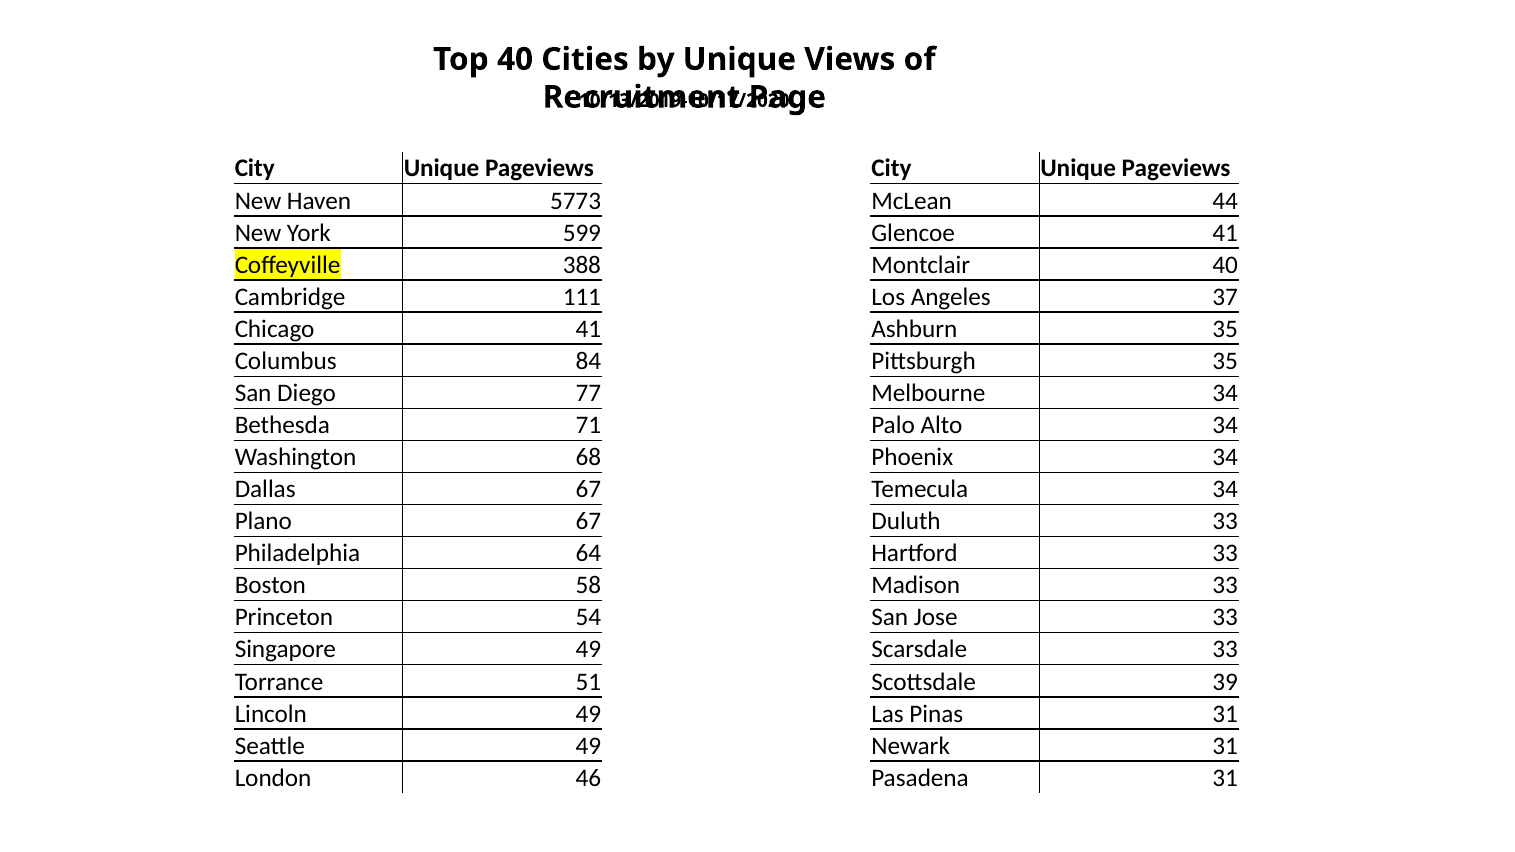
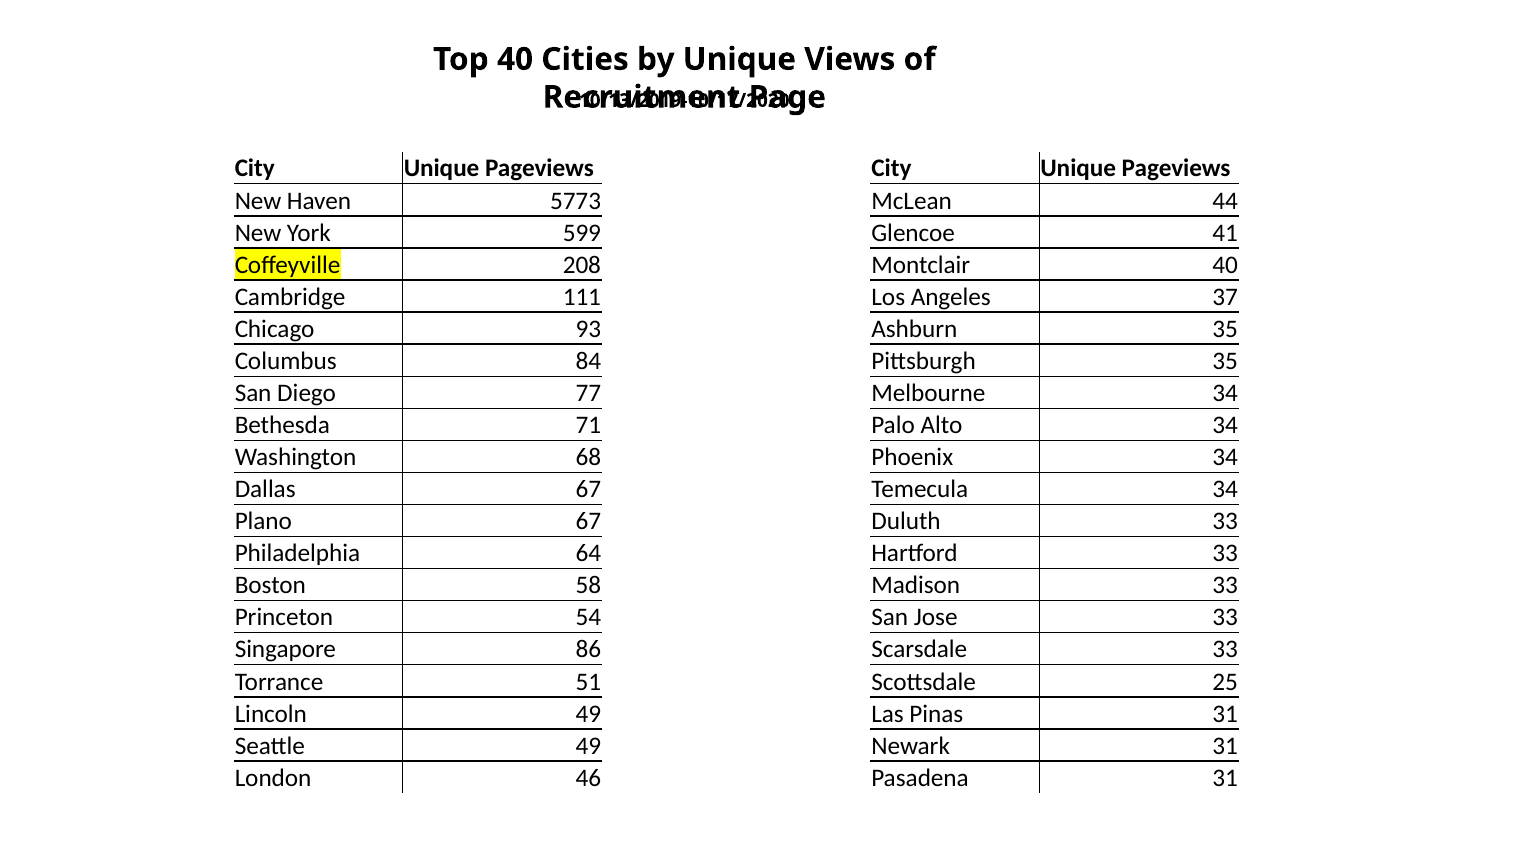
388: 388 -> 208 (582, 265)
Chicago 41: 41 -> 93 (588, 329)
Singapore 49: 49 -> 86 (588, 650)
39: 39 -> 25 (1225, 682)
